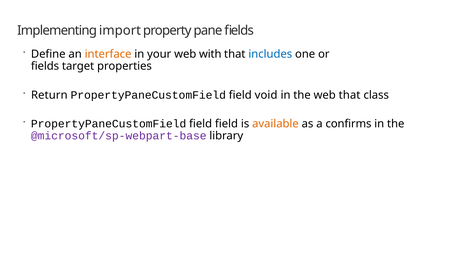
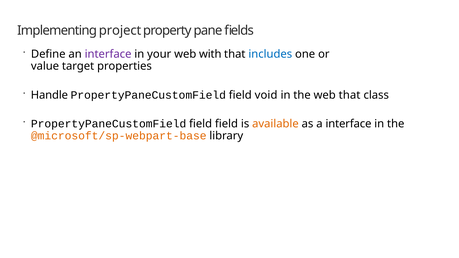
import: import -> project (120, 30)
interface colour: orange -> purple (108, 54)
fields: fields -> value (45, 66)
Return: Return -> Handle (49, 95)
a confirms: confirms -> interface (348, 124)
@microsoft/sp-webpart-base colour: purple -> orange (119, 136)
